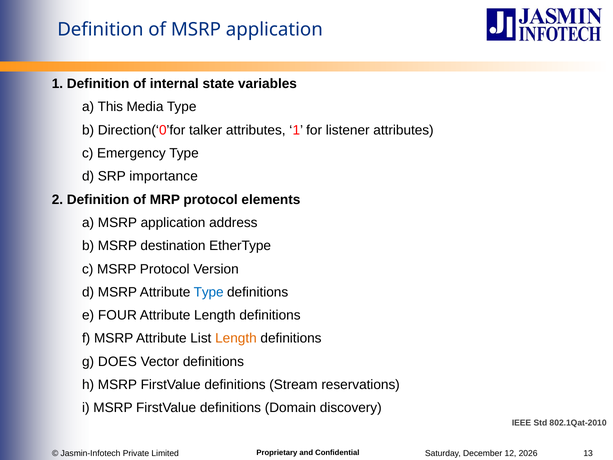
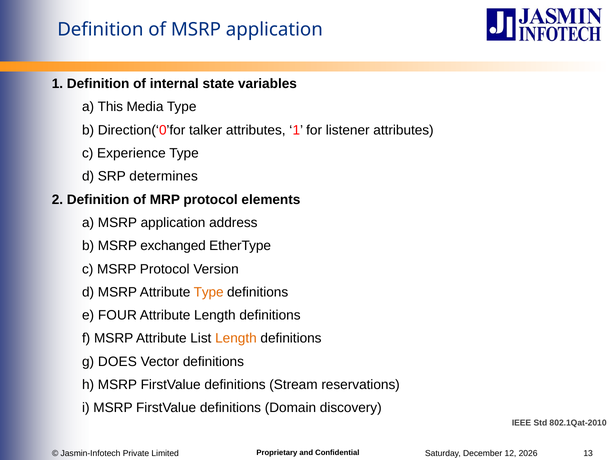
Emergency: Emergency -> Experience (131, 153)
importance: importance -> determines (164, 176)
destination: destination -> exchanged (173, 246)
Type colour: blue -> orange (209, 292)
